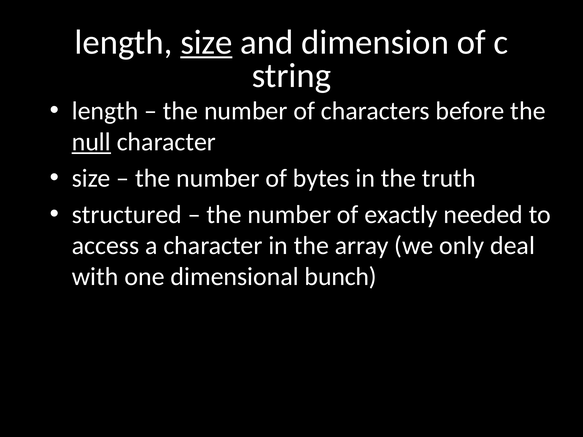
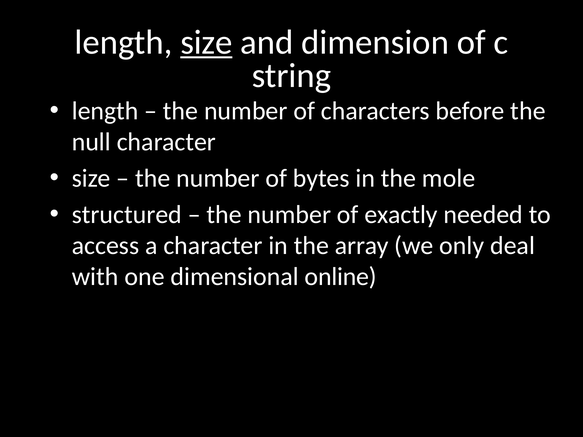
null underline: present -> none (91, 142)
truth: truth -> mole (449, 178)
bunch: bunch -> online (341, 277)
